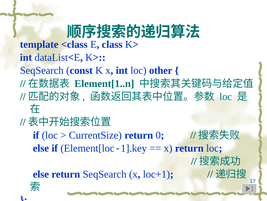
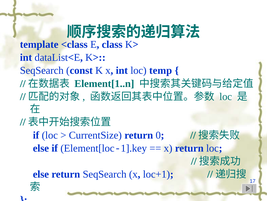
other: other -> temp (161, 70)
